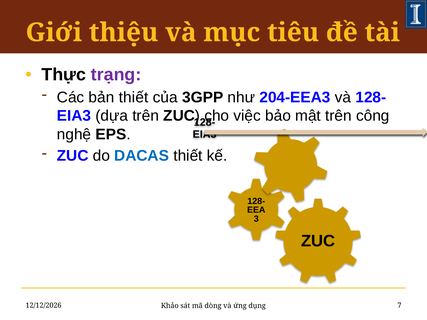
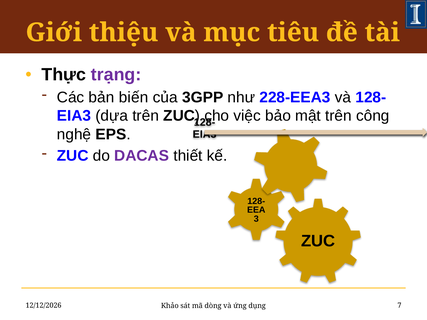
bản thiết: thiết -> biến (134, 97)
204-EEA3: 204-EEA3 -> 228-EEA3 (295, 97)
DACAS colour: blue -> purple (142, 156)
